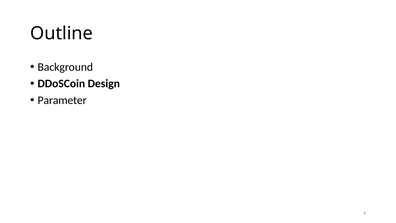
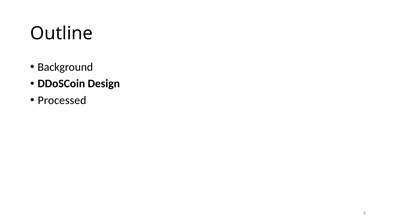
Parameter: Parameter -> Processed (62, 100)
